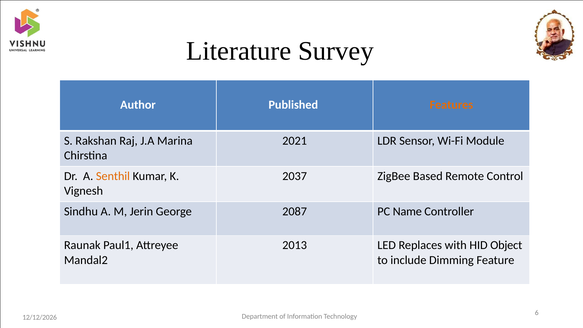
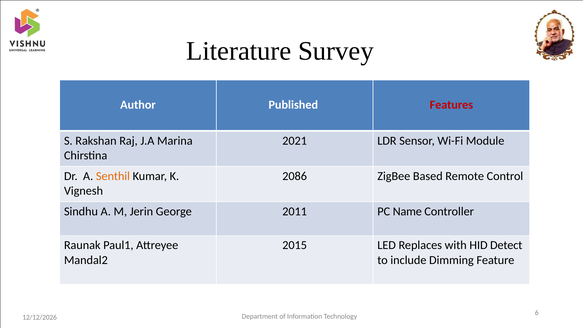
Features colour: orange -> red (451, 105)
2037: 2037 -> 2086 (295, 176)
2087: 2087 -> 2011 (295, 211)
2013: 2013 -> 2015 (295, 245)
Object: Object -> Detect (506, 245)
